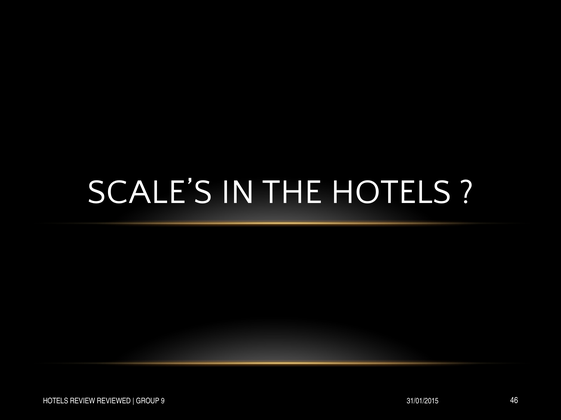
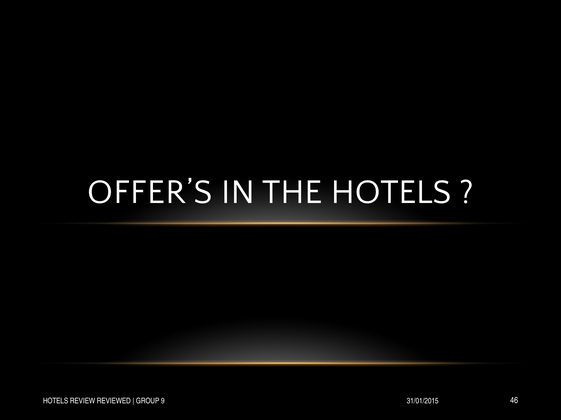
SCALE’S: SCALE’S -> OFFER’S (150, 192)
